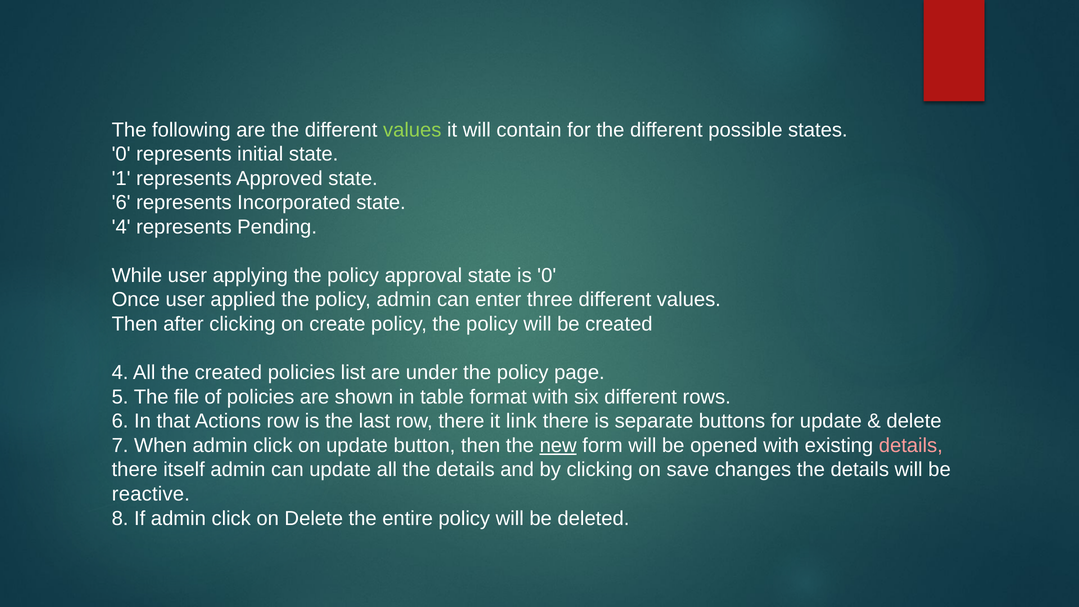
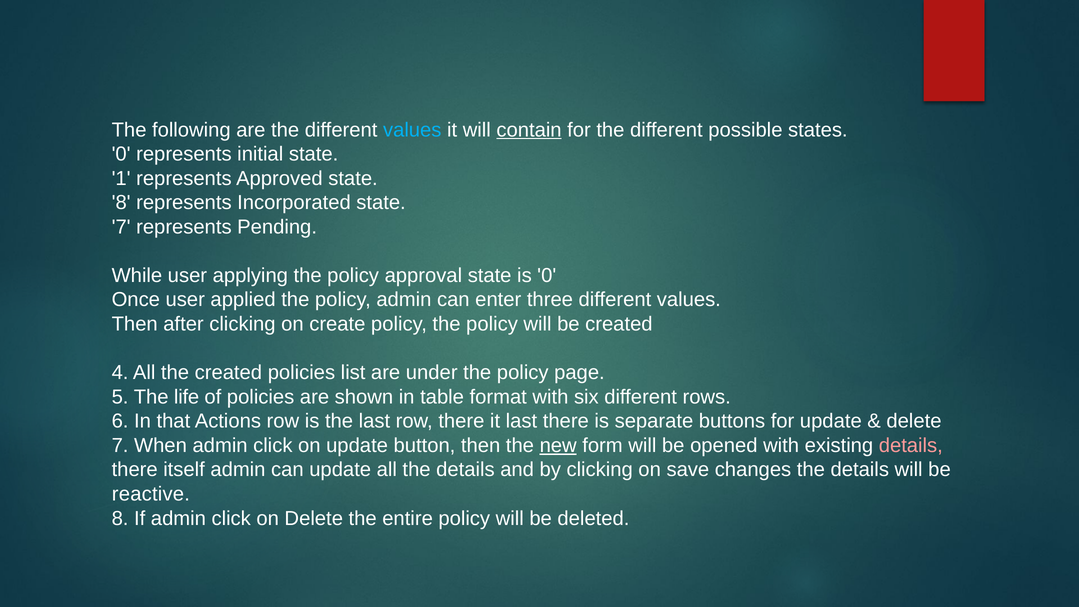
values colour: light green -> light blue (412, 130)
contain underline: none -> present (529, 130)
6: 6 -> 8 (121, 203)
4: 4 -> 7 (121, 227)
file: file -> life (187, 397)
it link: link -> last (521, 421)
